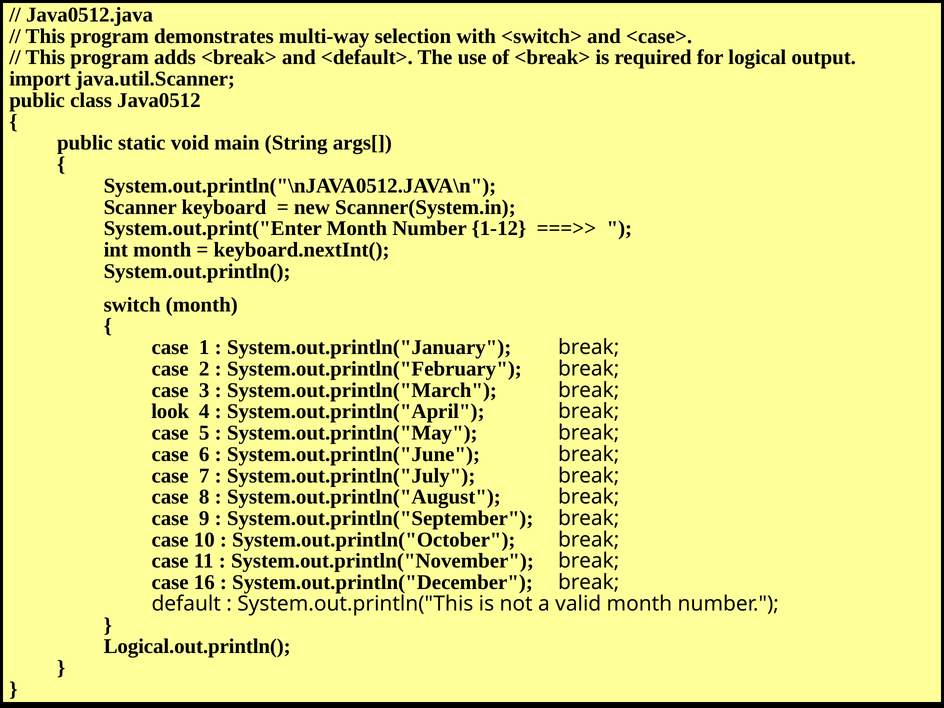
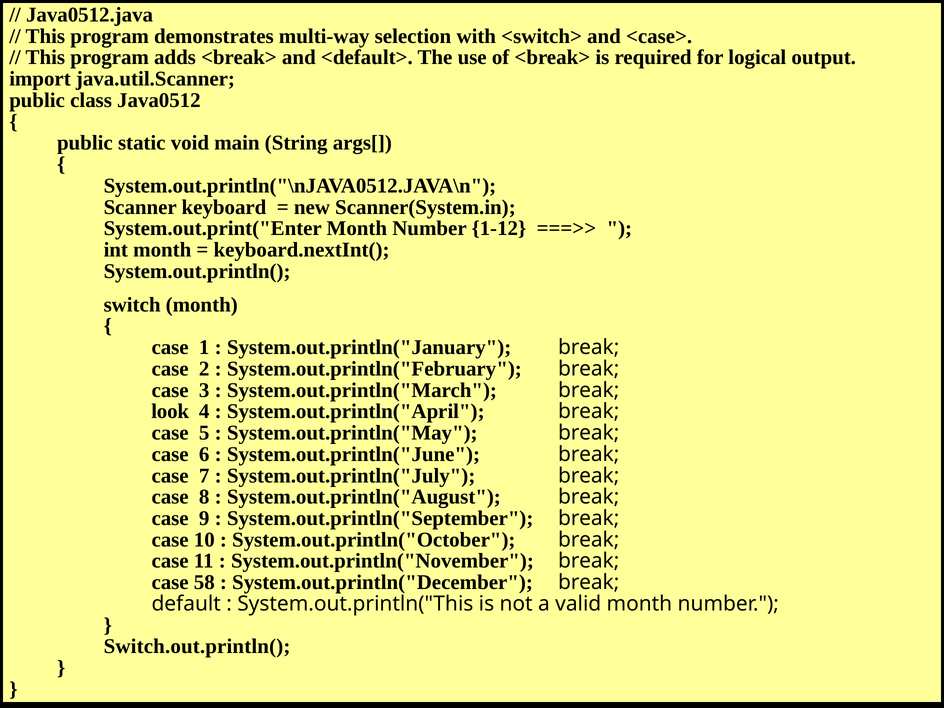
16: 16 -> 58 (204, 582)
Logical.out.println(: Logical.out.println( -> Switch.out.println( (197, 647)
